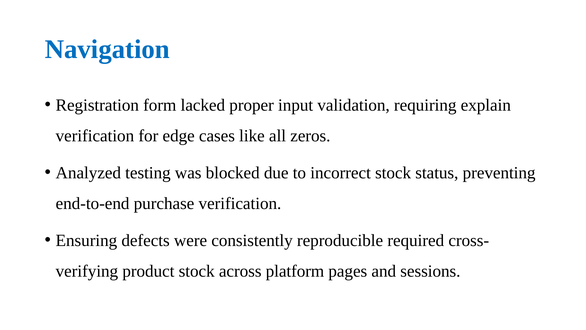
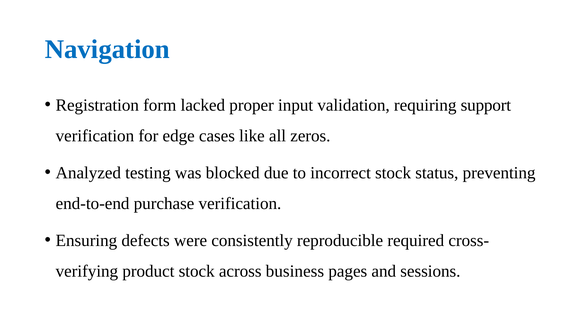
explain: explain -> support (486, 105)
platform: platform -> business (295, 271)
